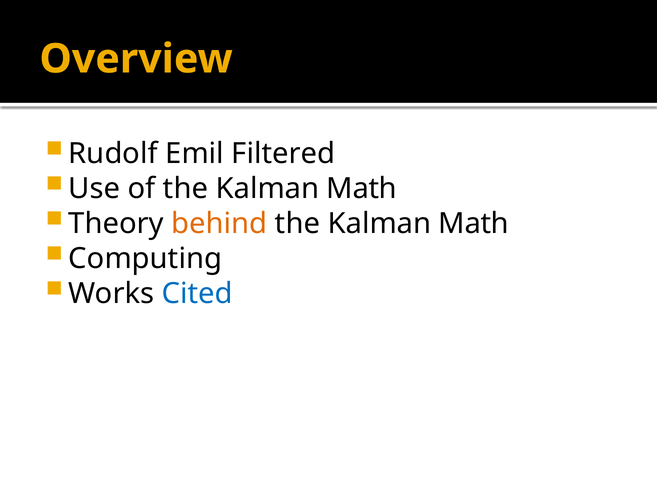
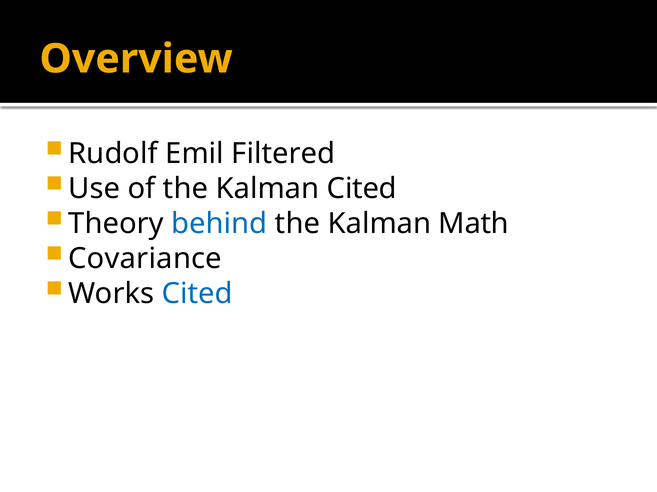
of the Kalman Math: Math -> Cited (362, 189)
behind colour: orange -> blue (219, 224)
Computing: Computing -> Covariance (145, 259)
